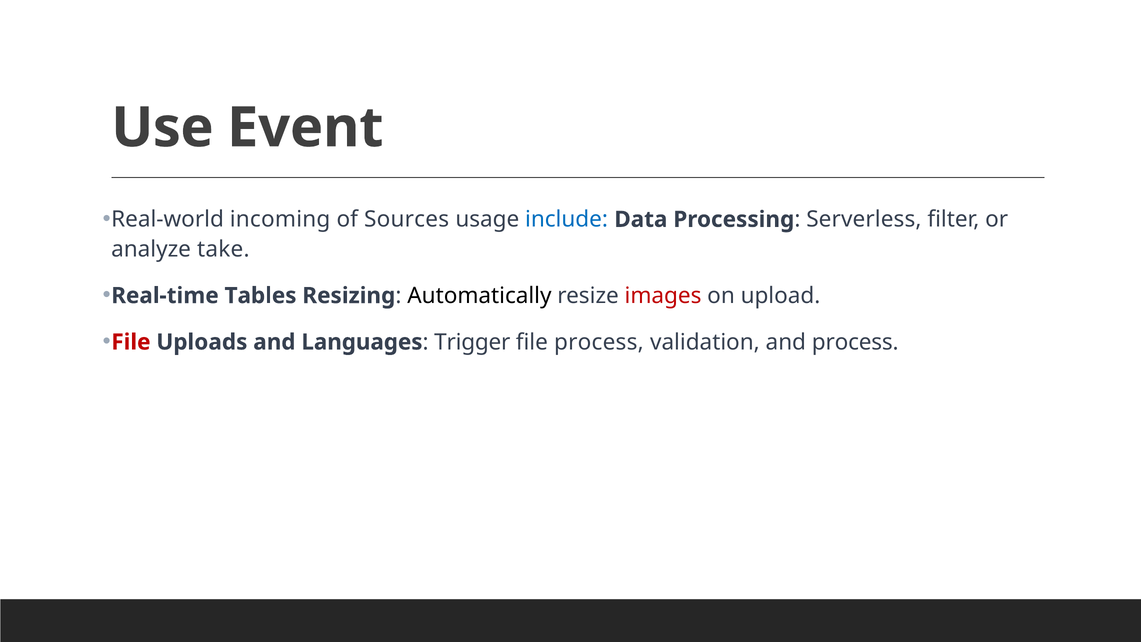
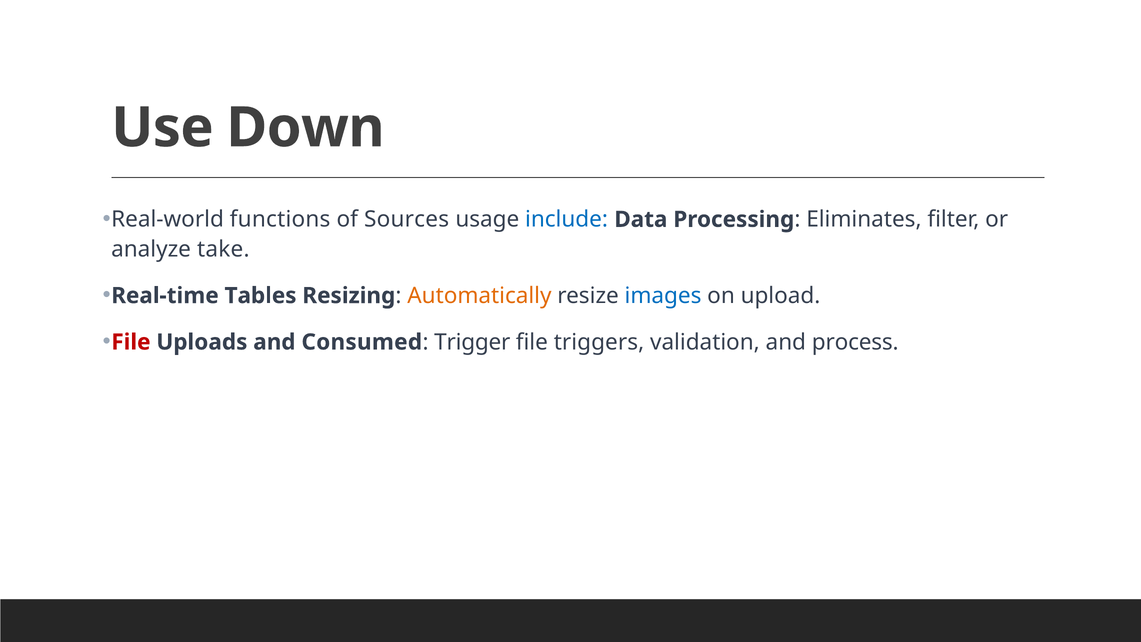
Event: Event -> Down (305, 128)
incoming: incoming -> functions (280, 219)
Serverless: Serverless -> Eliminates (864, 219)
Automatically colour: black -> orange (479, 296)
images colour: red -> blue (663, 296)
Languages: Languages -> Consumed (362, 342)
file process: process -> triggers (599, 342)
